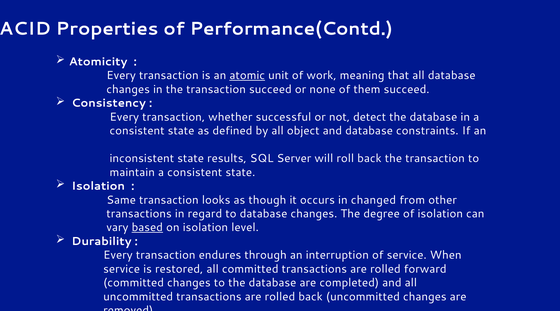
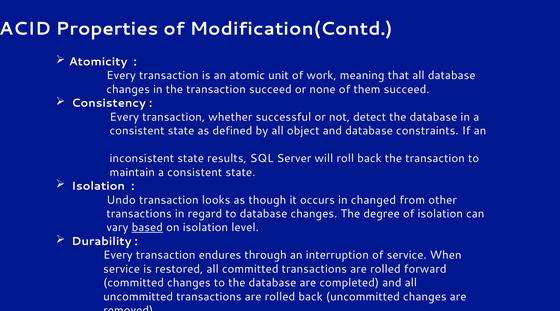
Performance(Contd: Performance(Contd -> Modification(Contd (291, 29)
atomic underline: present -> none (247, 75)
Same: Same -> Undo (121, 200)
